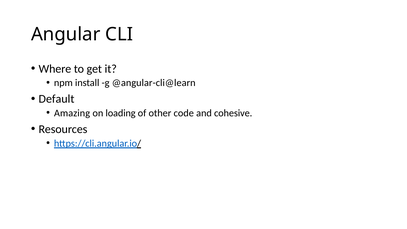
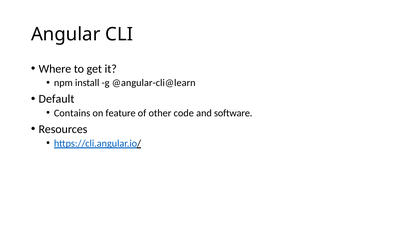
Amazing: Amazing -> Contains (72, 113)
loading: loading -> feature (121, 113)
cohesive: cohesive -> software (233, 113)
